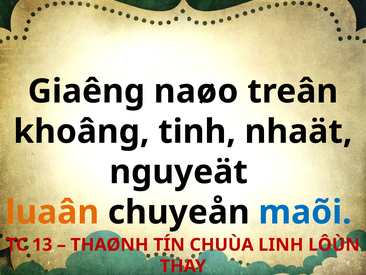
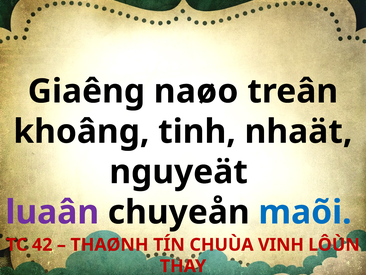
luaân colour: orange -> purple (52, 212)
13: 13 -> 42 (42, 244)
LINH: LINH -> VINH (281, 244)
